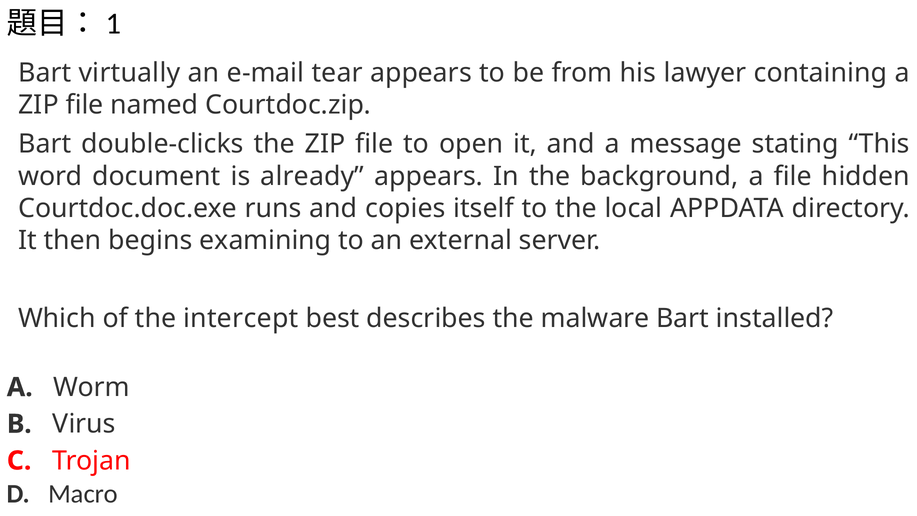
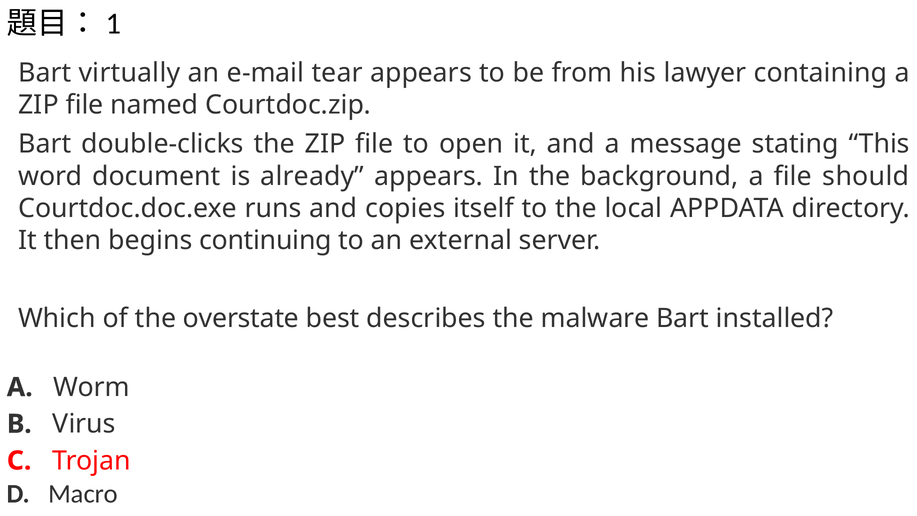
hidden: hidden -> should (866, 176)
examining: examining -> continuing (265, 240)
intercept: intercept -> overstate (241, 318)
